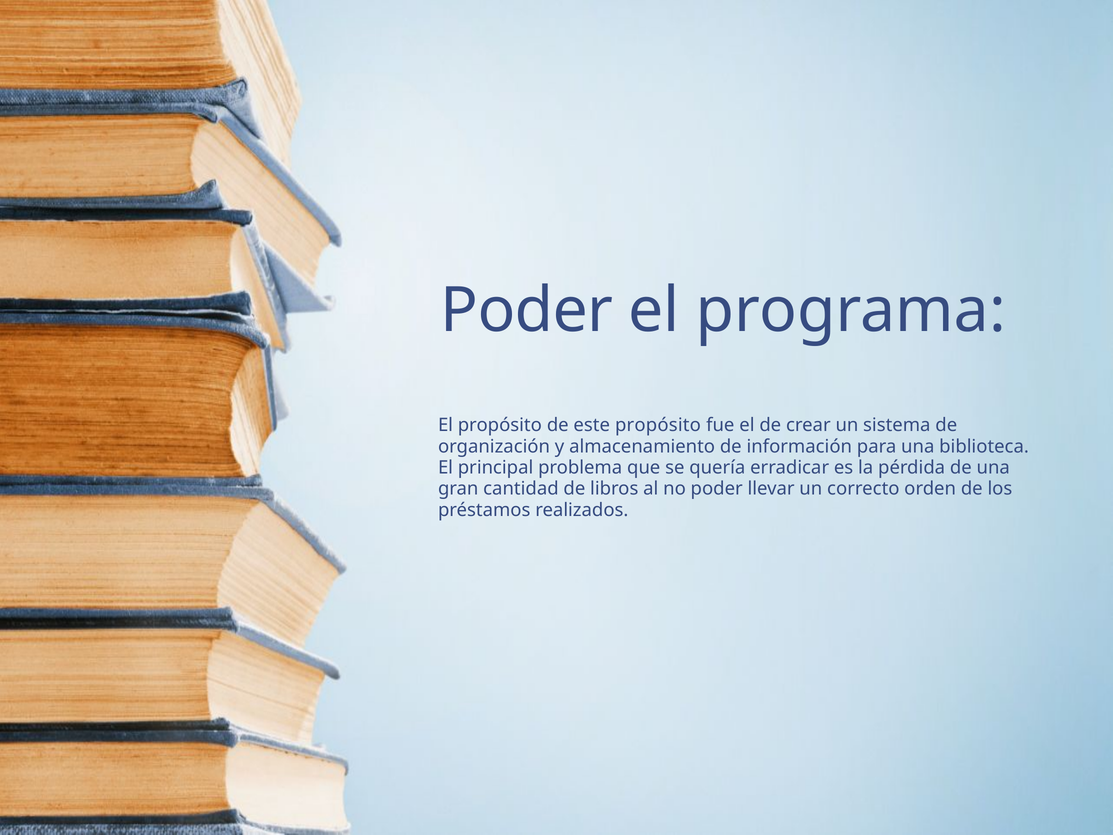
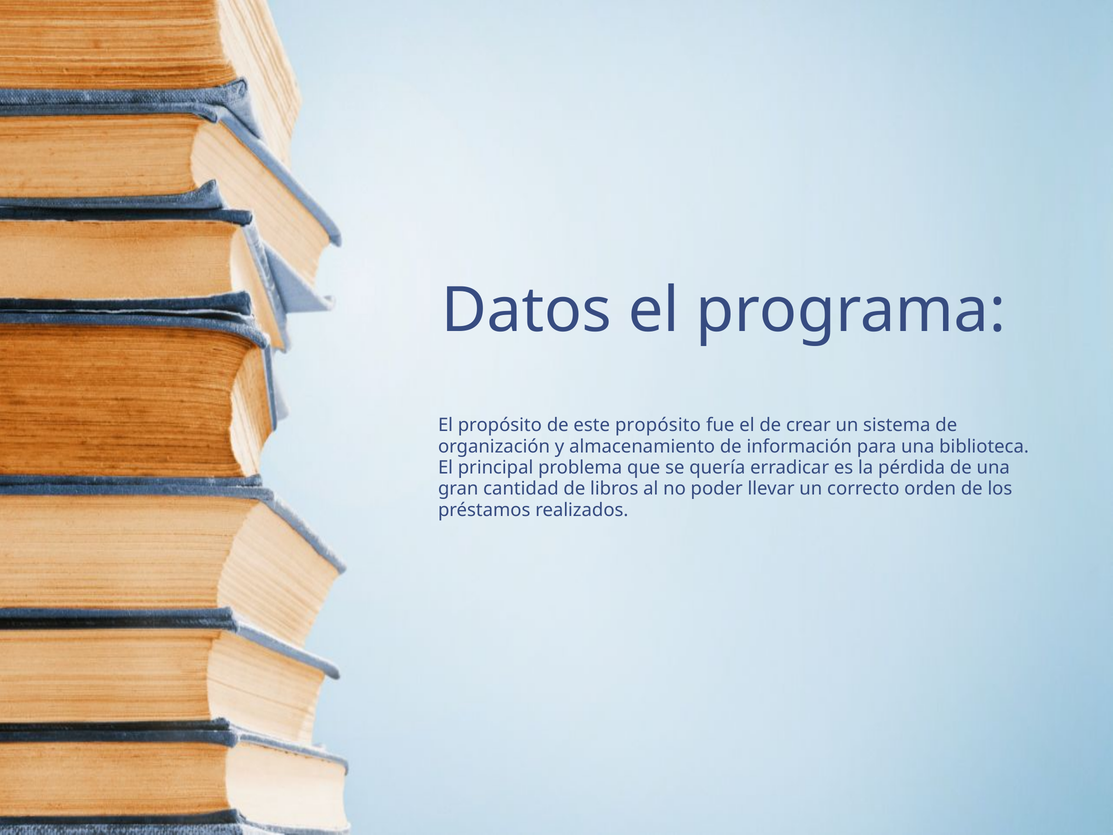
Poder: Poder -> Datos (527, 310)
